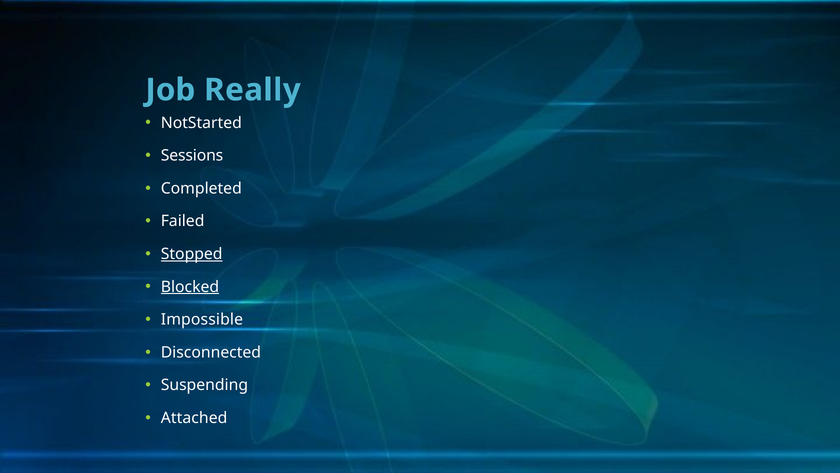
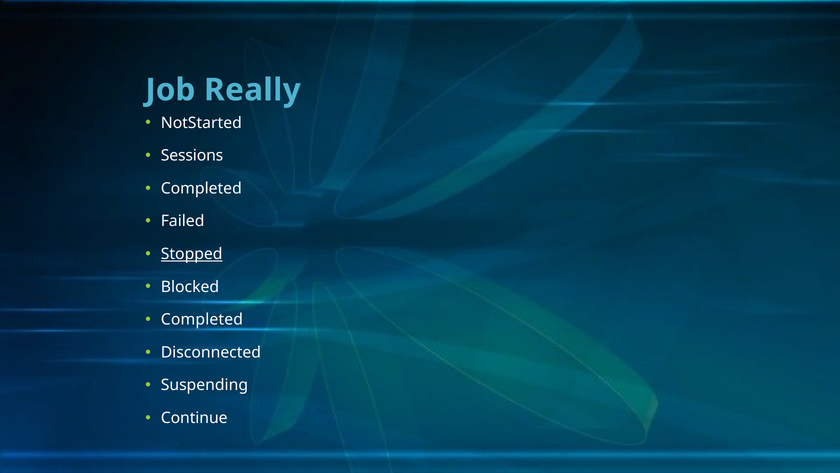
Blocked underline: present -> none (190, 287)
Impossible: Impossible -> Completed (202, 319)
Attached: Attached -> Continue (194, 418)
